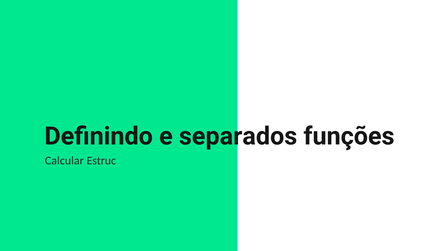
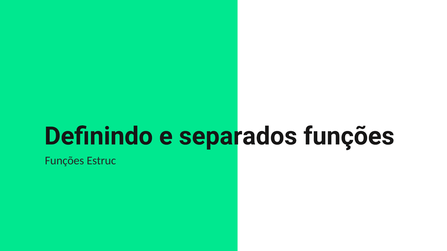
Calcular: Calcular -> Funções (64, 161)
